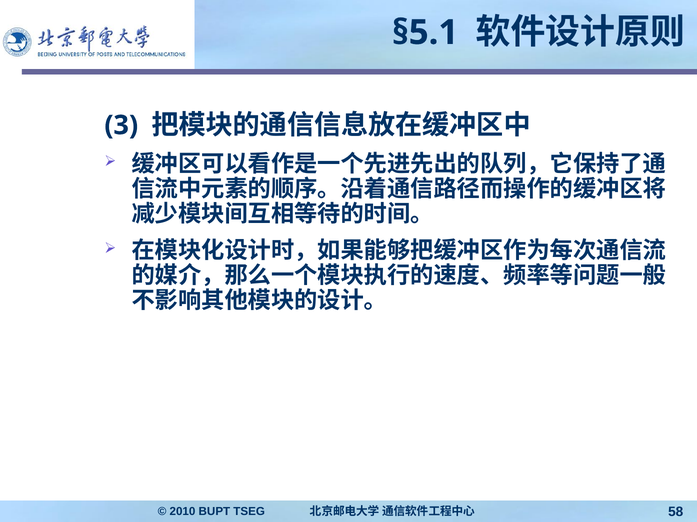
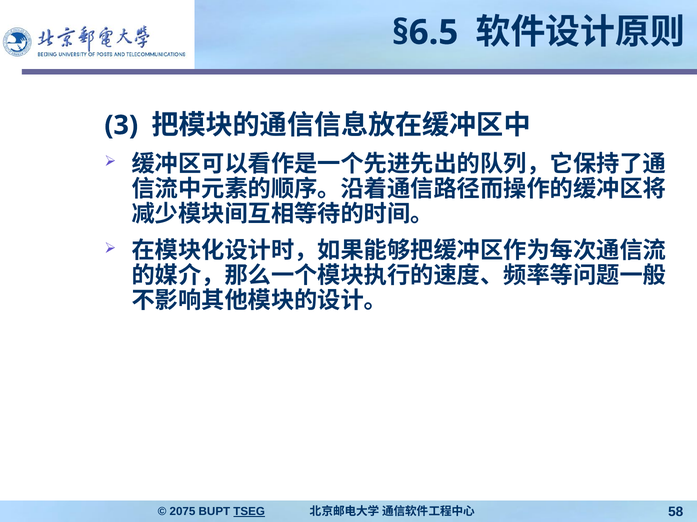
§5.1: §5.1 -> §6.5 (425, 33)
2010: 2010 -> 2075 (182, 512)
TSEG underline: none -> present (249, 512)
